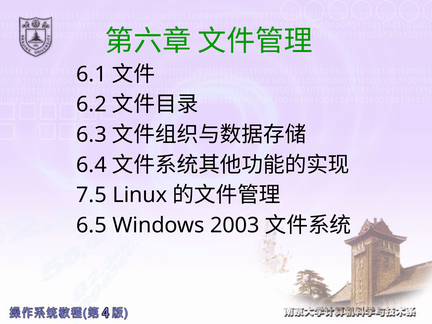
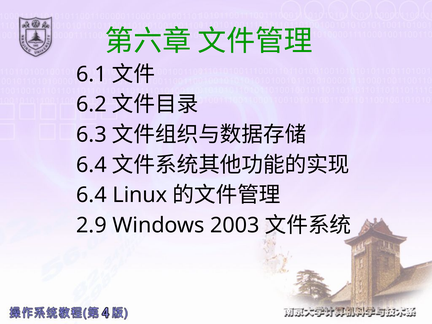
7.5: 7.5 -> 6.4 (92, 195)
6.5: 6.5 -> 2.9 (92, 225)
